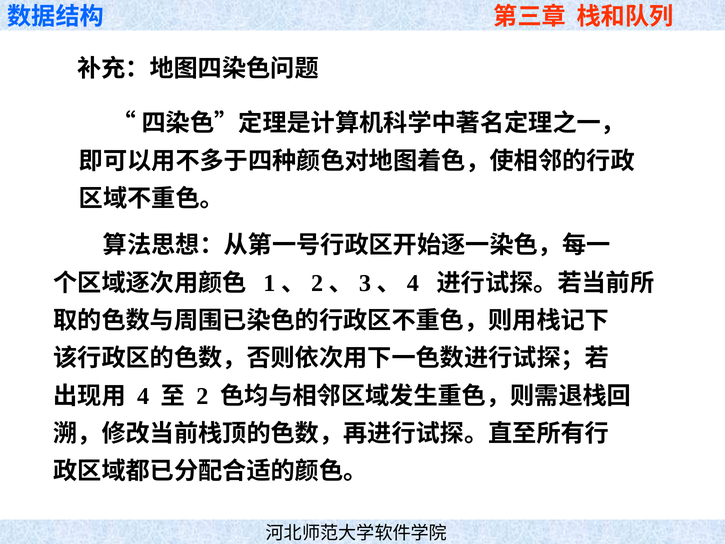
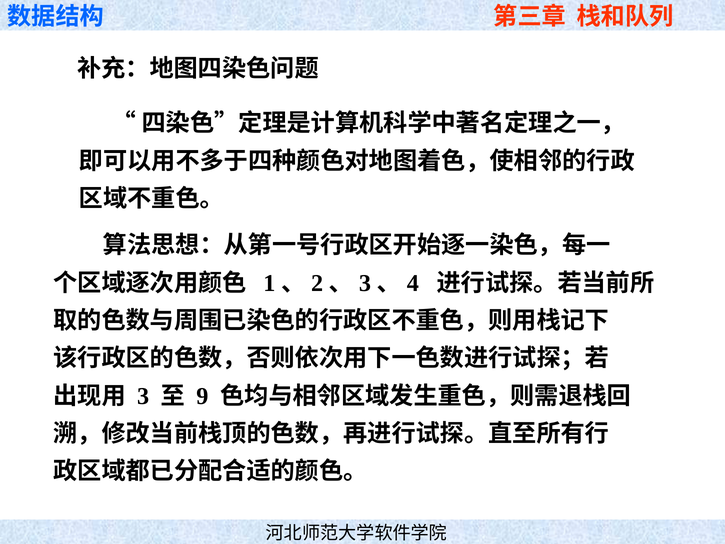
4: 4 -> 3 (143, 396)
2: 2 -> 9 (202, 396)
